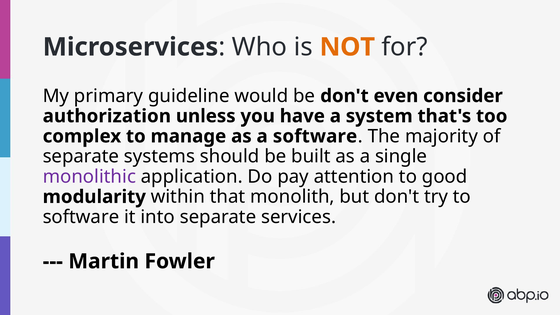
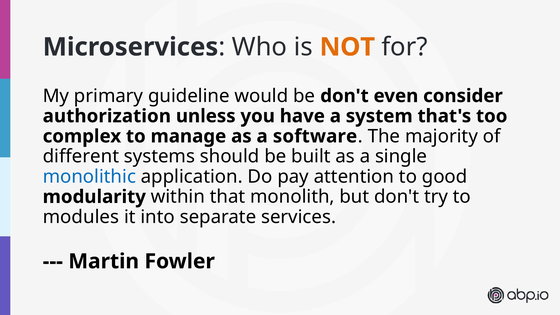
separate: separate -> different (81, 156)
monolithic colour: purple -> blue (89, 177)
software: software -> modules (81, 217)
